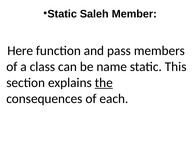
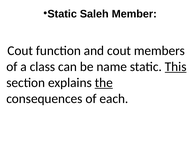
Here: Here -> Cout (20, 50)
and pass: pass -> cout (119, 50)
This underline: none -> present (176, 66)
